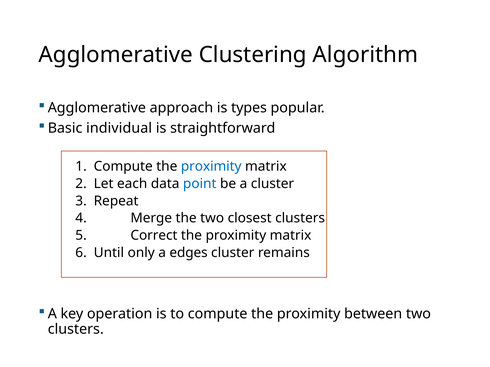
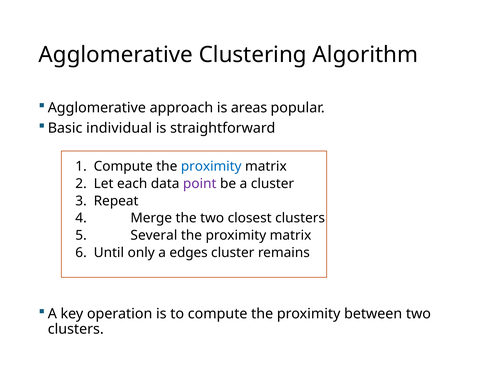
types: types -> areas (249, 108)
point colour: blue -> purple (200, 184)
Correct: Correct -> Several (154, 236)
